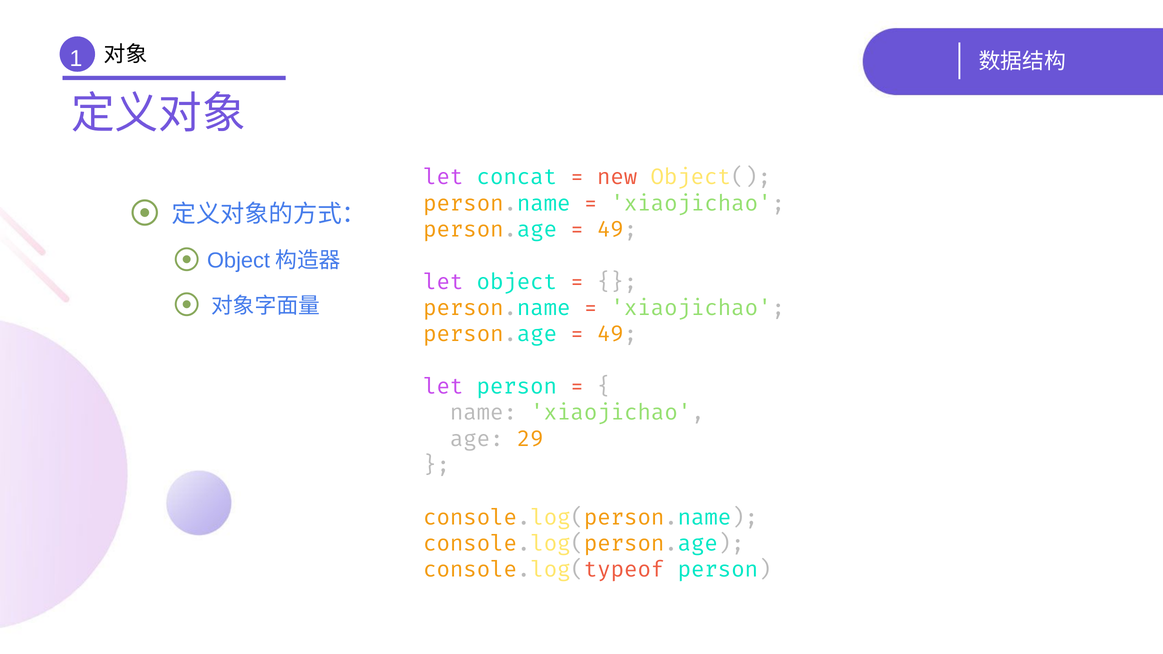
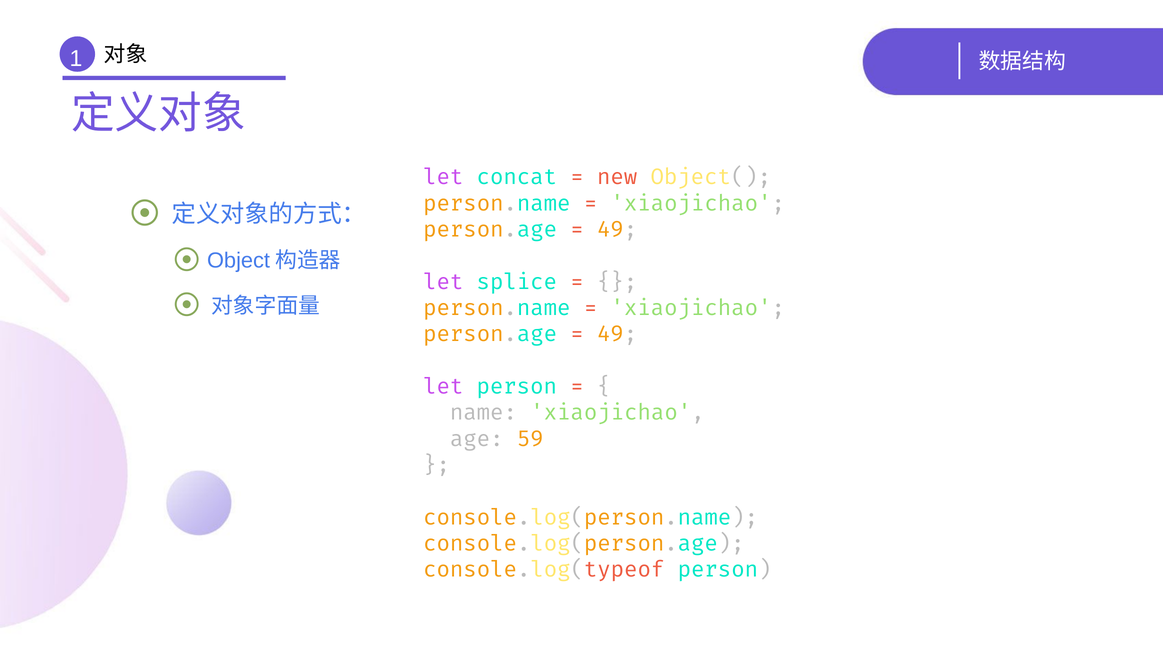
object: object -> splice (517, 282)
29: 29 -> 59 (530, 439)
